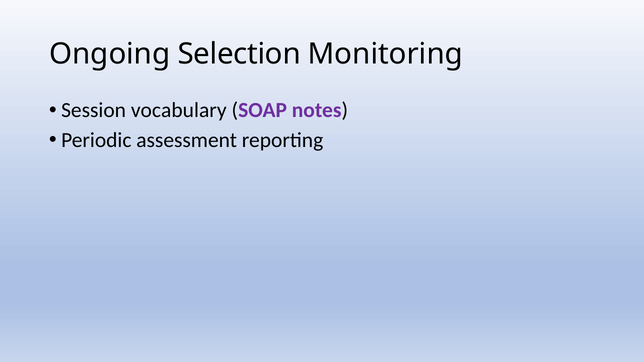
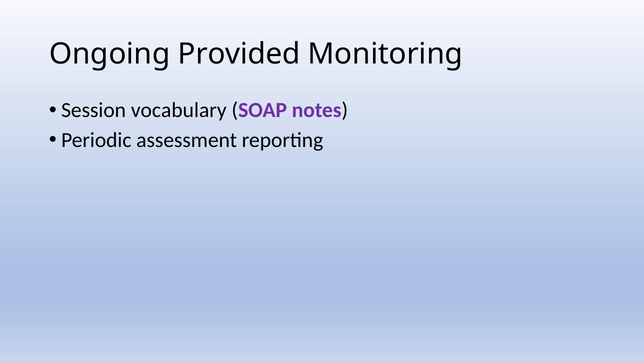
Selection: Selection -> Provided (239, 54)
